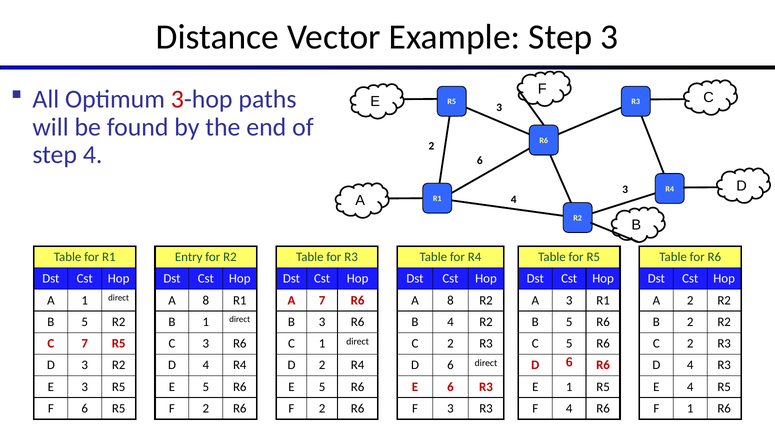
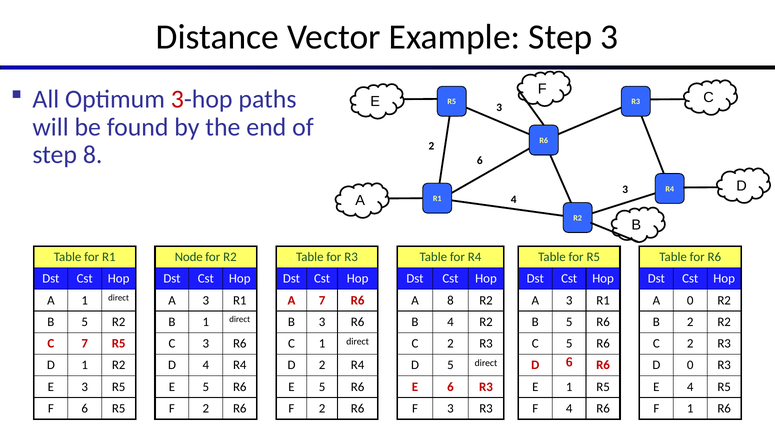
step 4: 4 -> 8 (93, 155)
Entry: Entry -> Node (189, 257)
8: 8 -> 3 (206, 300)
A 2: 2 -> 0 (690, 300)
D 3: 3 -> 1 (85, 365)
6: 6 -> 5 (450, 365)
4: 4 -> 0 (690, 365)
